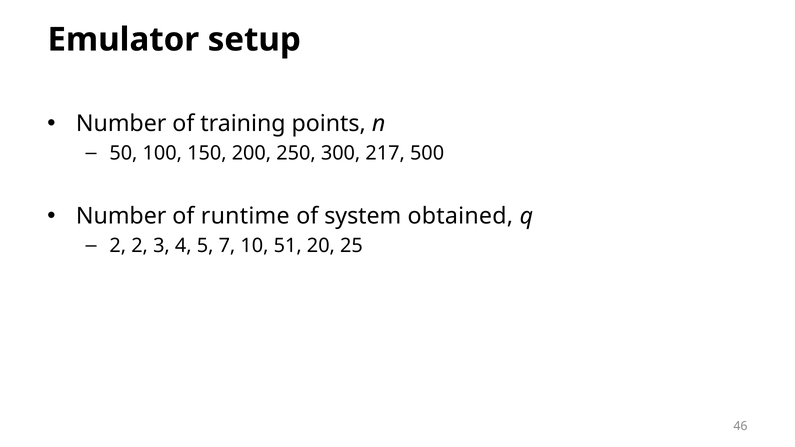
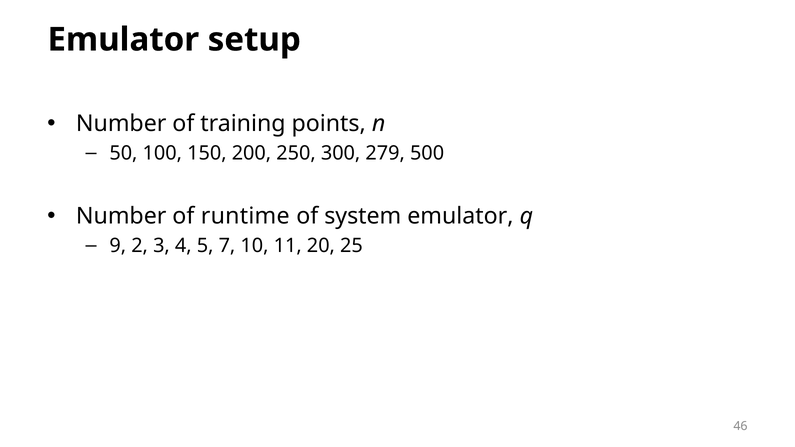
217: 217 -> 279 (385, 153)
system obtained: obtained -> emulator (460, 216)
2: 2 -> 9 (118, 246)
51: 51 -> 11 (288, 246)
